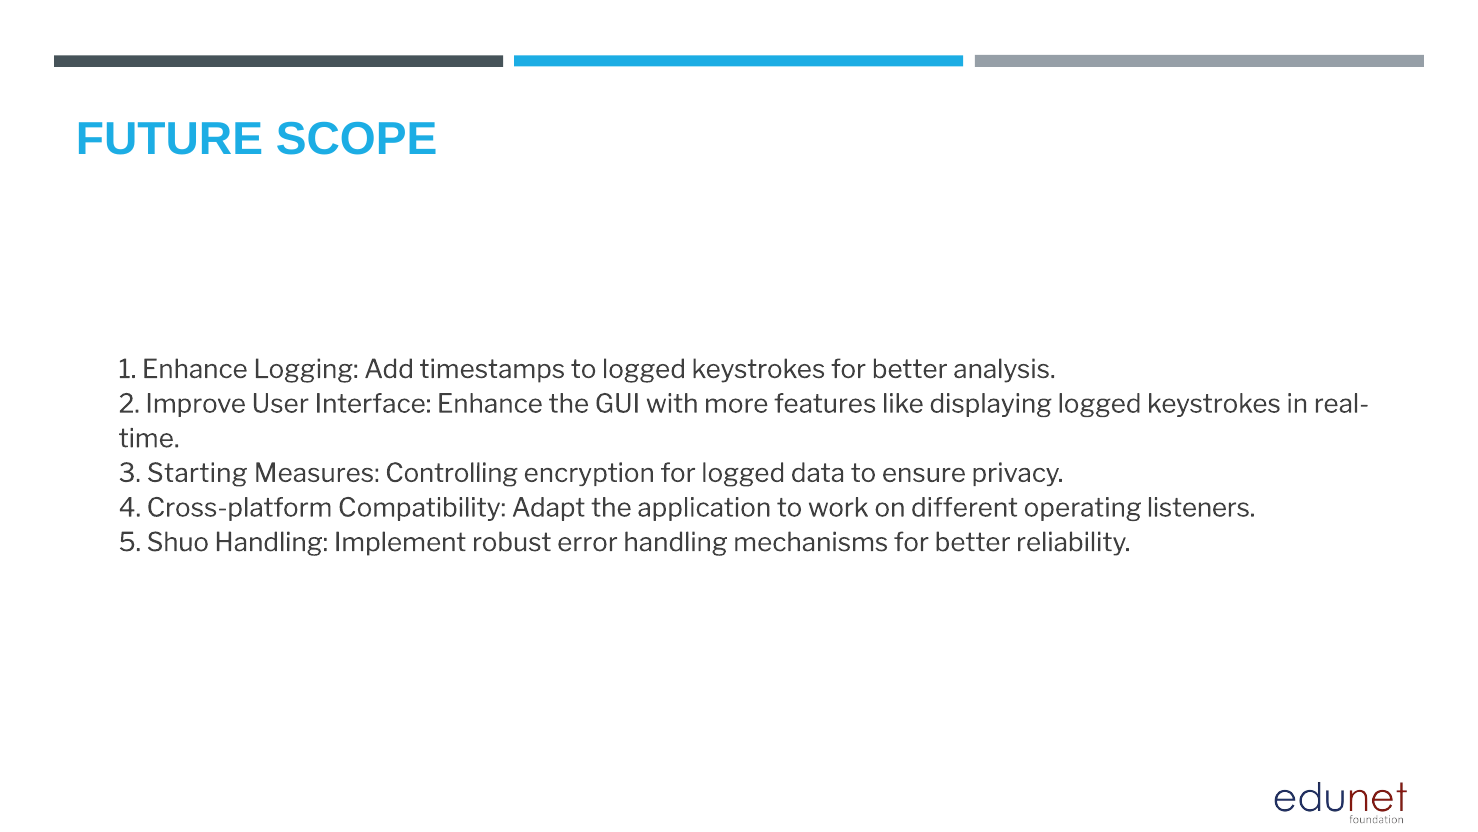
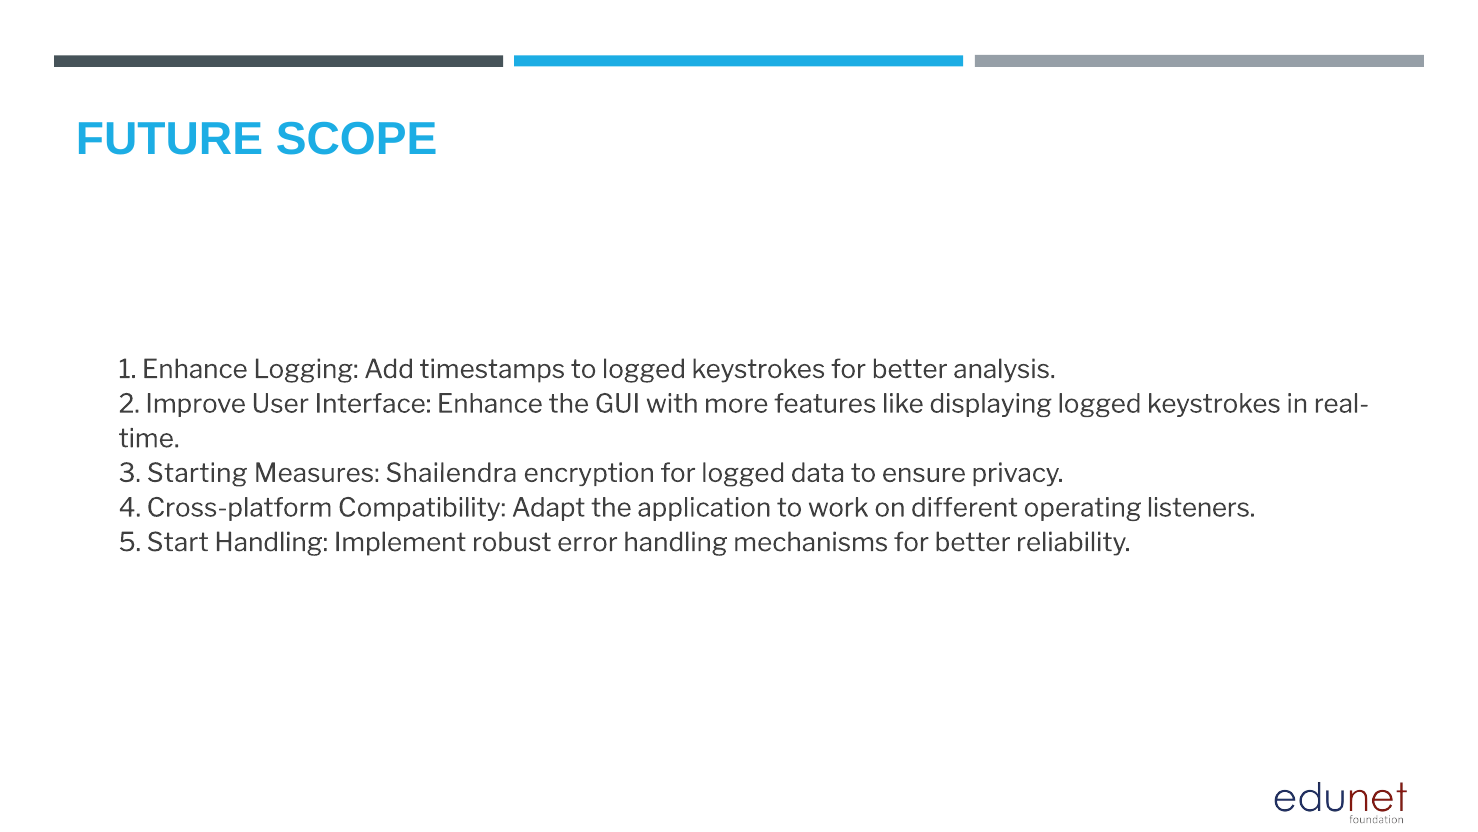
Controlling: Controlling -> Shailendra (451, 473)
Shuo: Shuo -> Start (178, 542)
